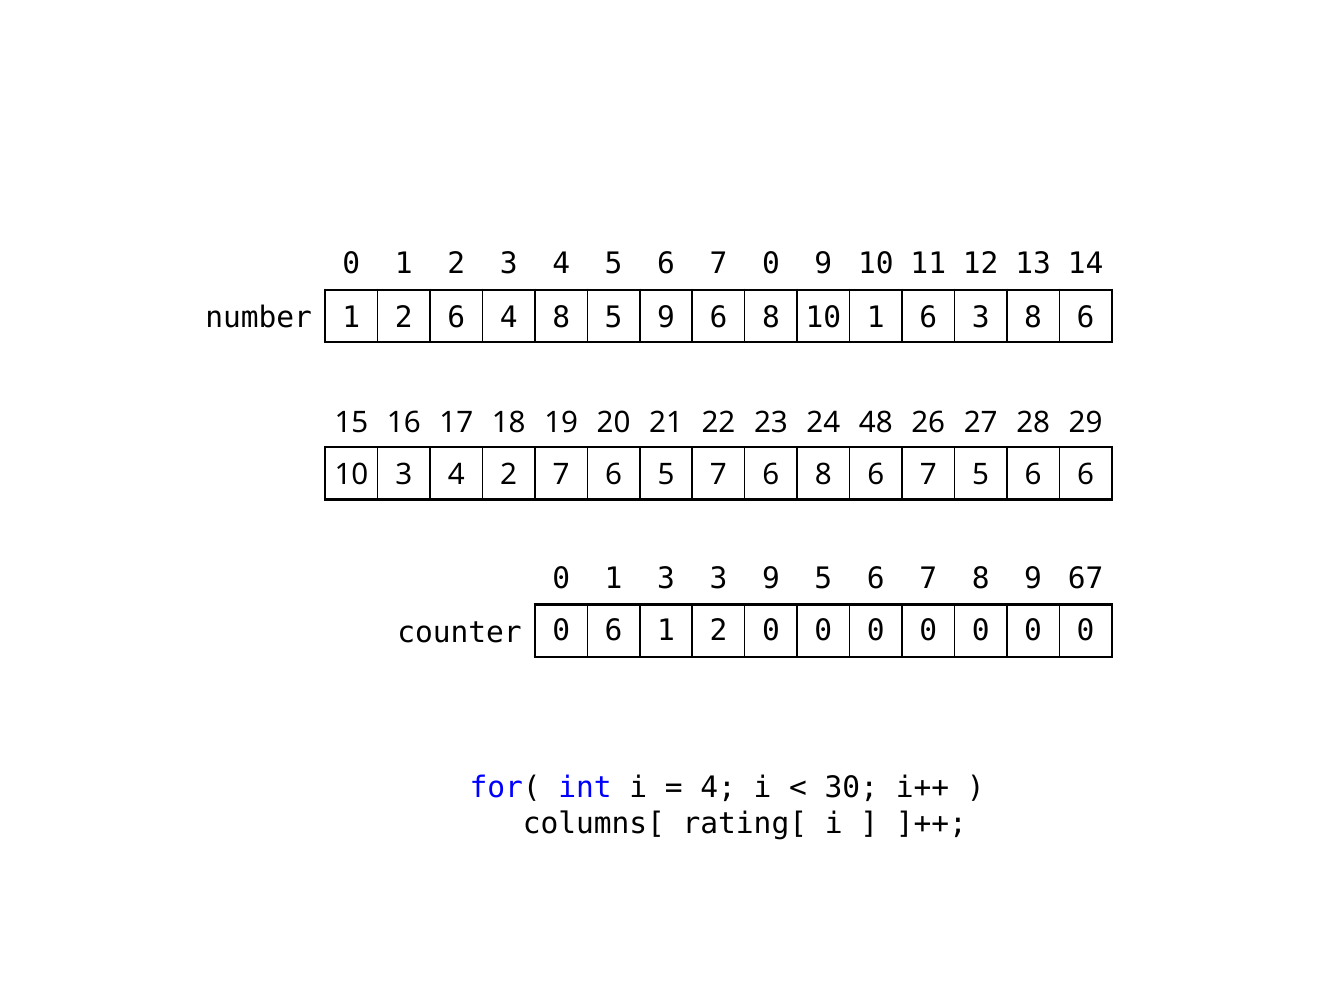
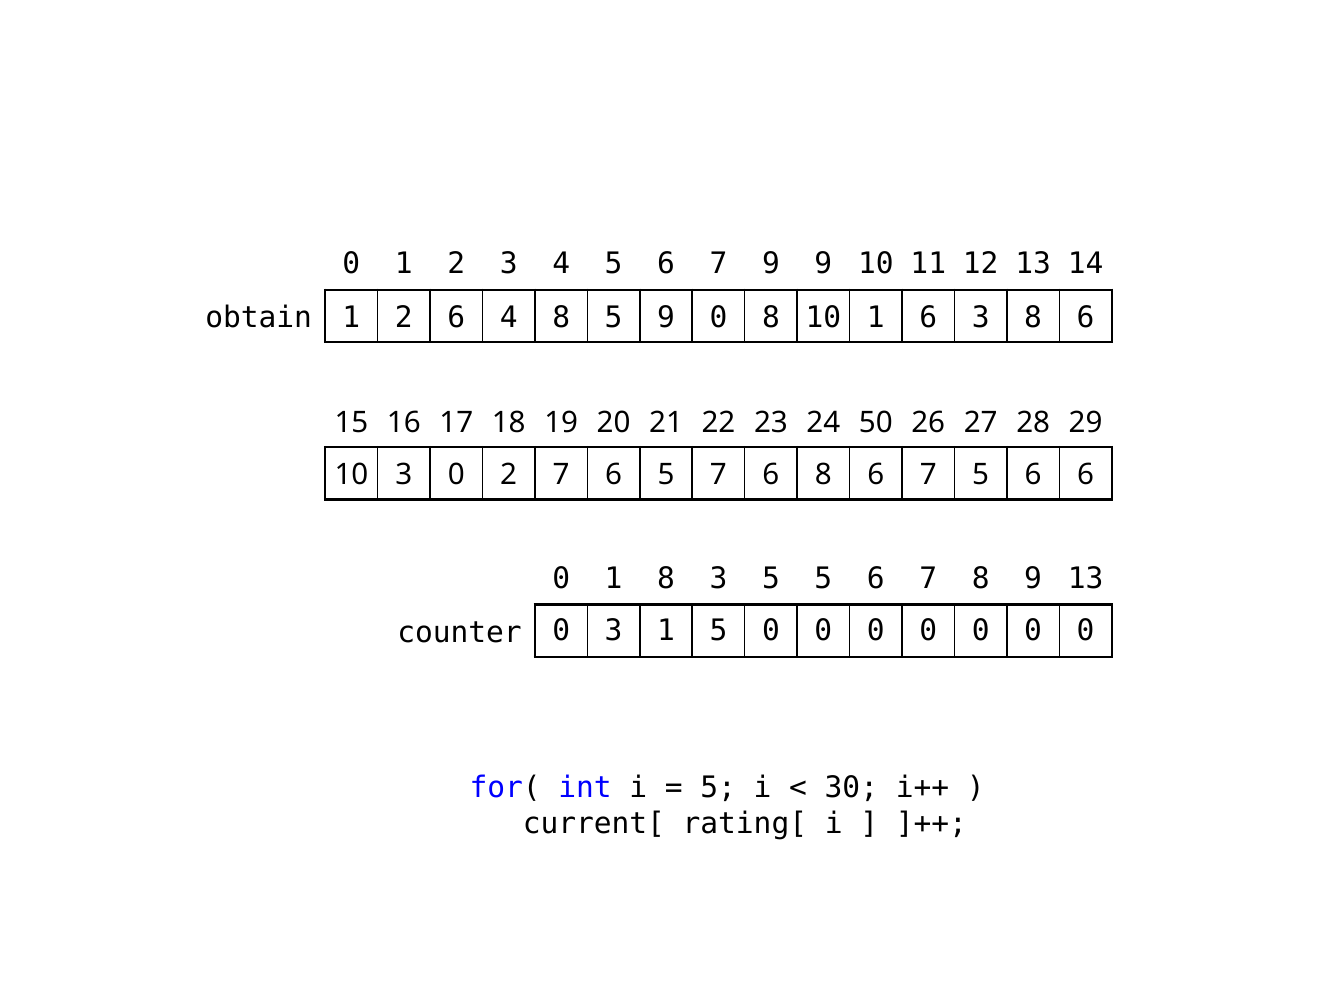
7 0: 0 -> 9 (771, 264)
9 6: 6 -> 0 (718, 318)
number: number -> obtain (259, 318)
48: 48 -> 50 (876, 423)
10 3 4: 4 -> 0 (456, 475)
1 3: 3 -> 8 (666, 579)
3 9: 9 -> 5 (771, 579)
9 67: 67 -> 13 (1086, 579)
0 6: 6 -> 3 (614, 631)
2: 2 -> 5 (718, 631)
4: 4 -> 5 (718, 788)
columns[: columns[ -> current[ (594, 824)
